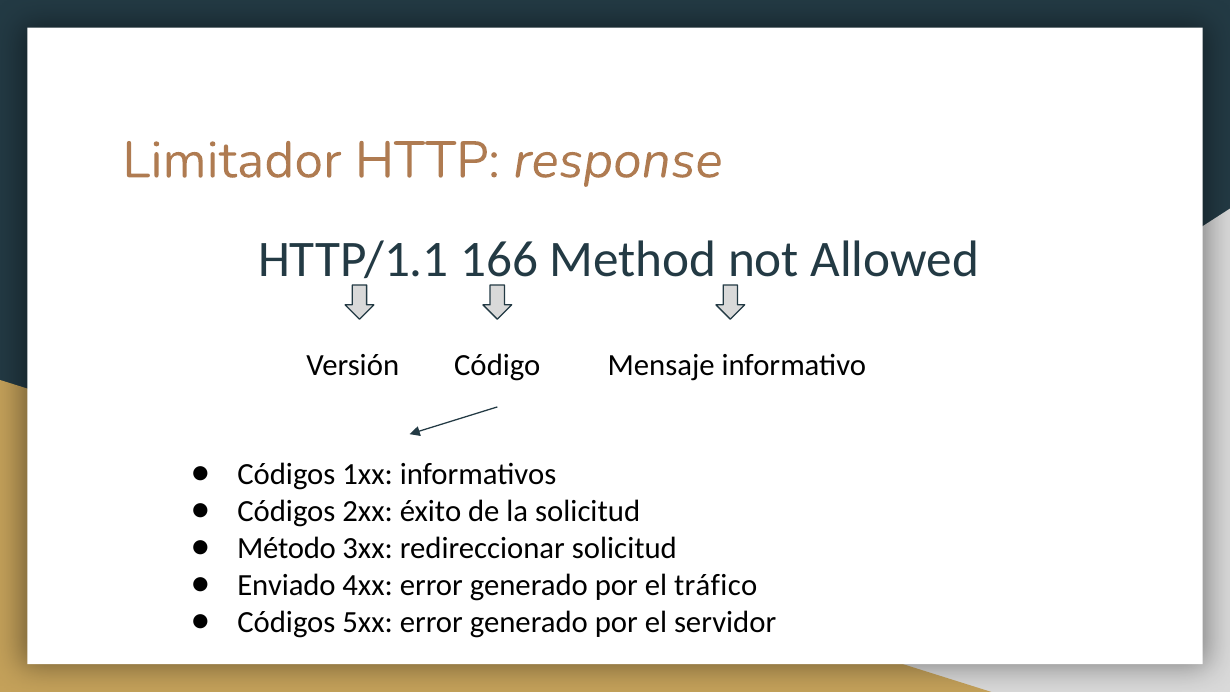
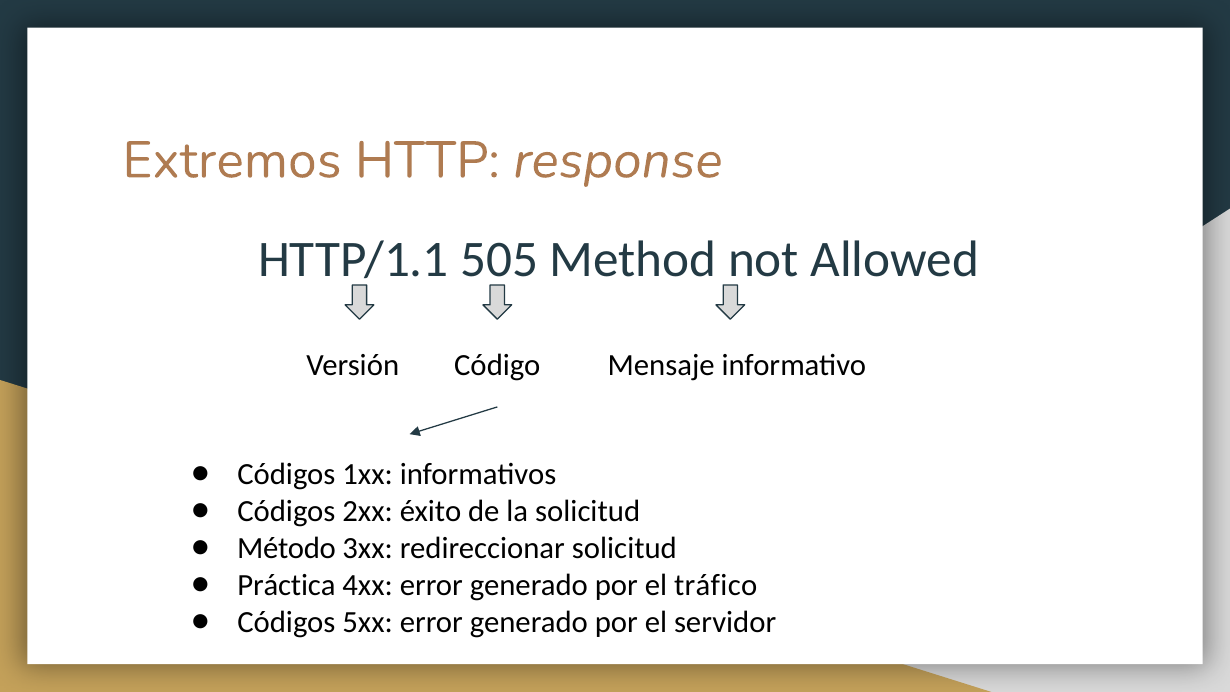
Limitador: Limitador -> Extremos (232, 160)
166: 166 -> 505 (499, 259)
Enviado: Enviado -> Práctica (286, 585)
